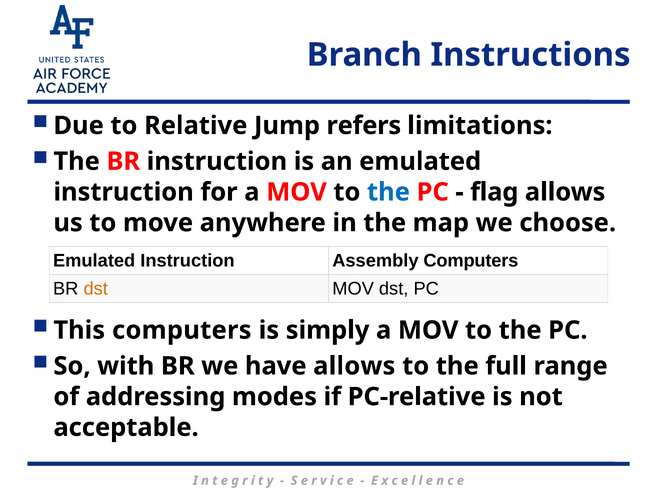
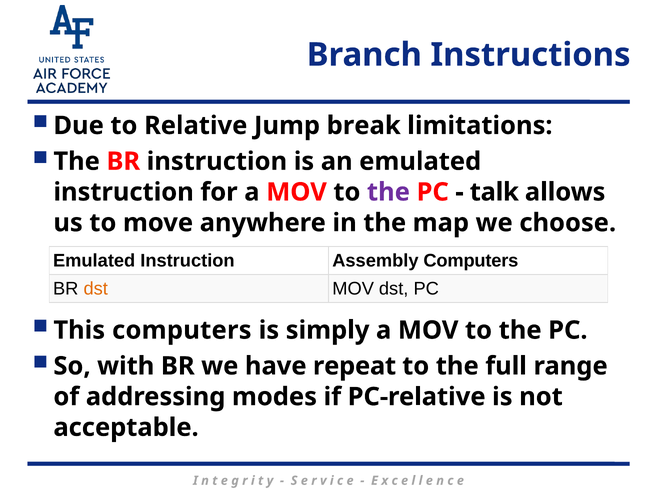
refers: refers -> break (364, 126)
the colour: blue -> purple (388, 192)
flag: flag -> talk (494, 192)
have allows: allows -> repeat (354, 366)
